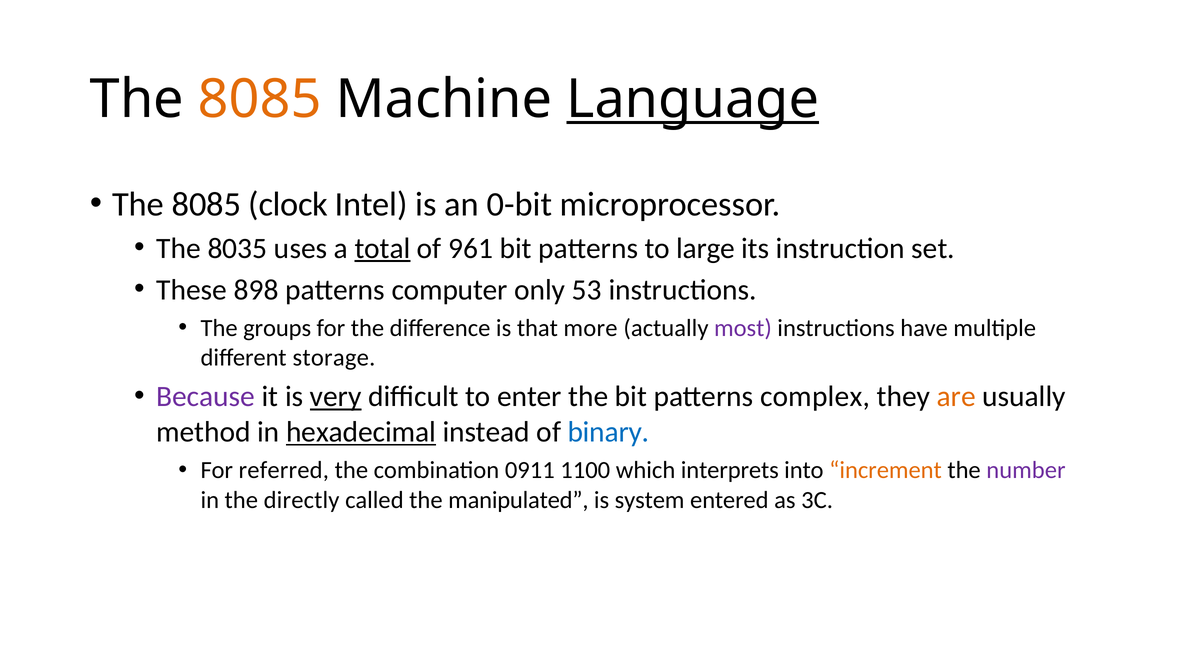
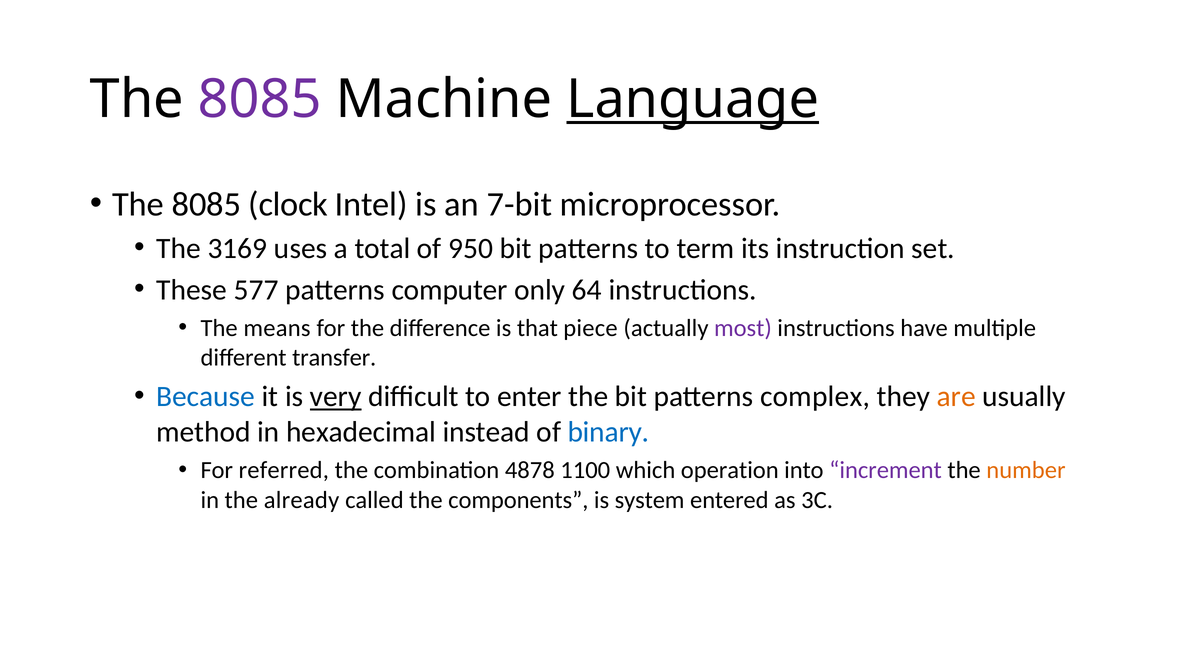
8085 colour: orange -> purple (260, 99)
0-bit: 0-bit -> 7-bit (519, 204)
8035: 8035 -> 3169 (237, 248)
total underline: present -> none (383, 248)
961: 961 -> 950 (471, 248)
large: large -> term (706, 248)
898: 898 -> 577 (256, 290)
53: 53 -> 64 (587, 290)
groups: groups -> means (277, 328)
more: more -> piece (590, 328)
storage: storage -> transfer (334, 358)
Because colour: purple -> blue (206, 397)
hexadecimal underline: present -> none (361, 432)
0911: 0911 -> 4878 (530, 470)
interprets: interprets -> operation (730, 470)
increment colour: orange -> purple (886, 470)
number colour: purple -> orange (1026, 470)
directly: directly -> already (302, 500)
manipulated: manipulated -> components (518, 500)
